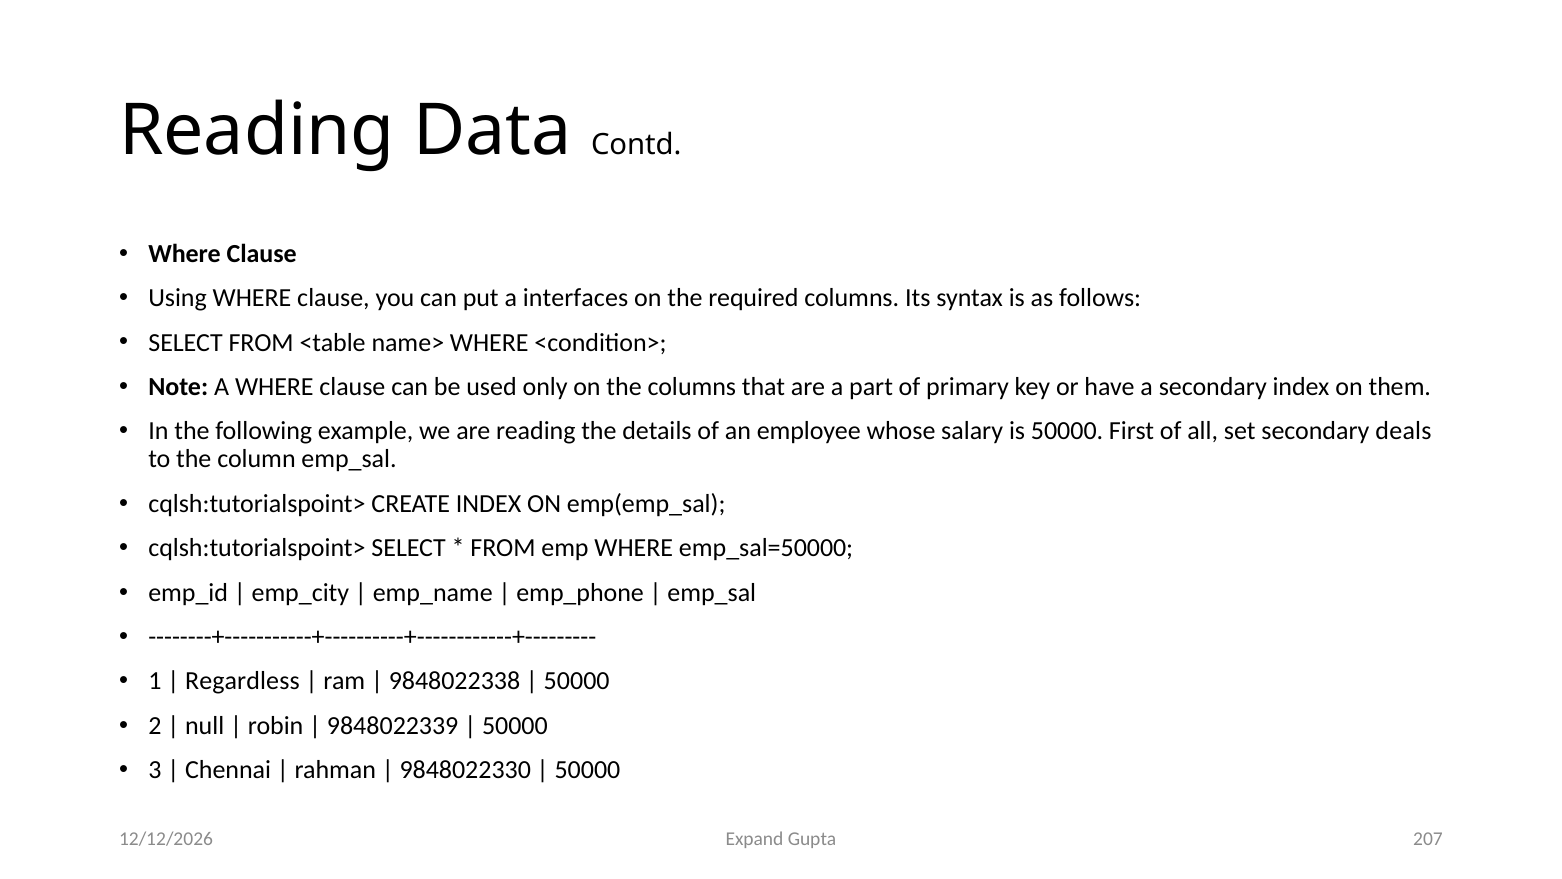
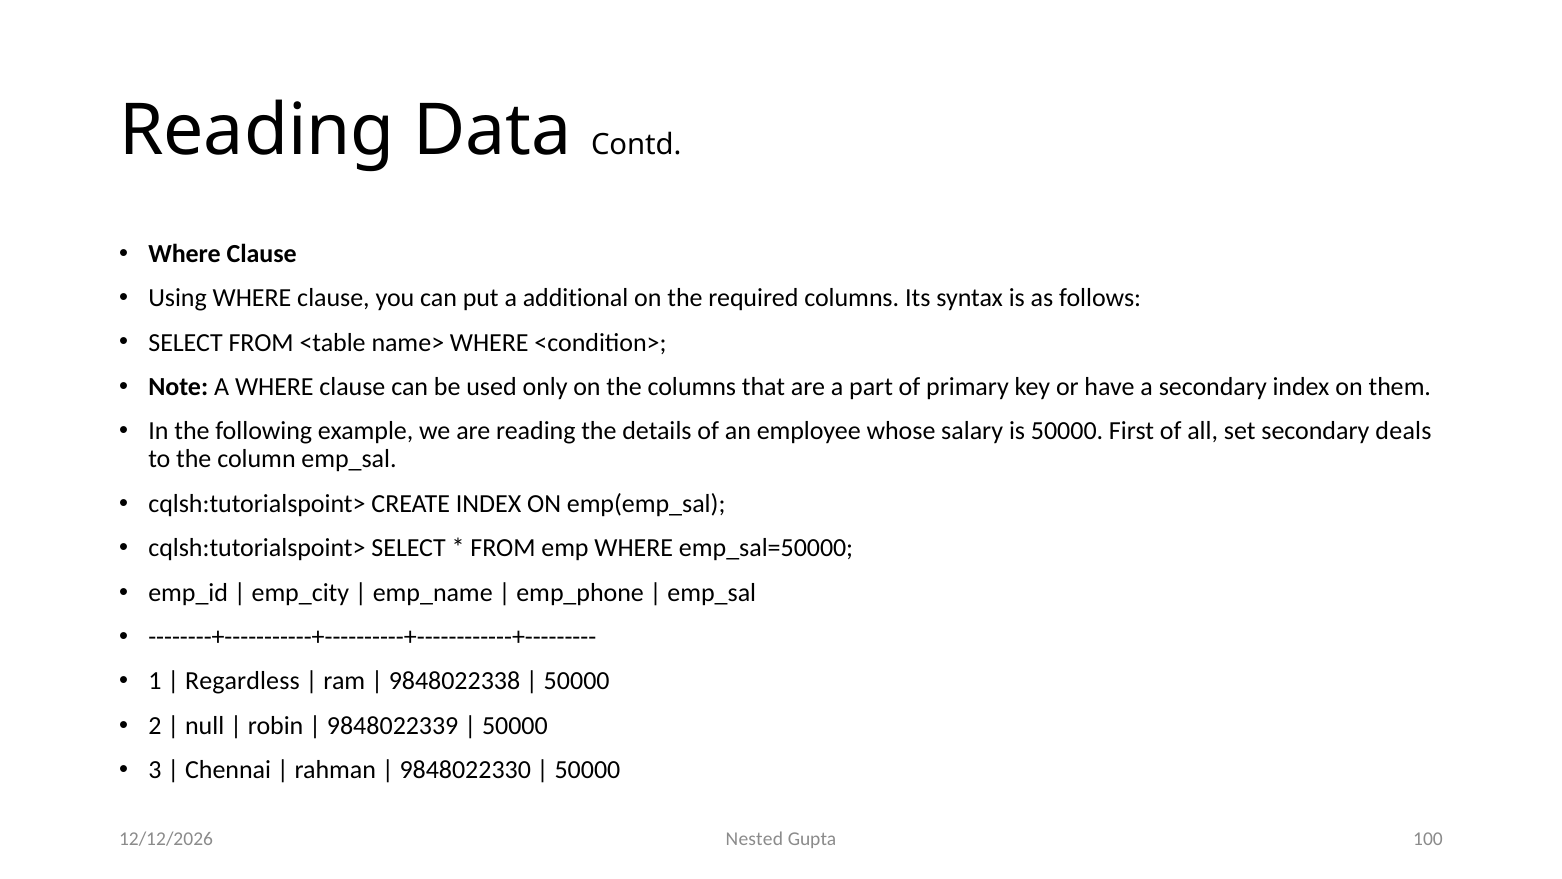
interfaces: interfaces -> additional (576, 298)
Expand: Expand -> Nested (754, 839)
207: 207 -> 100 (1428, 839)
